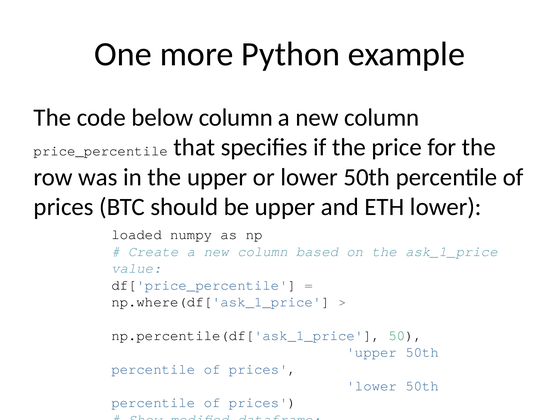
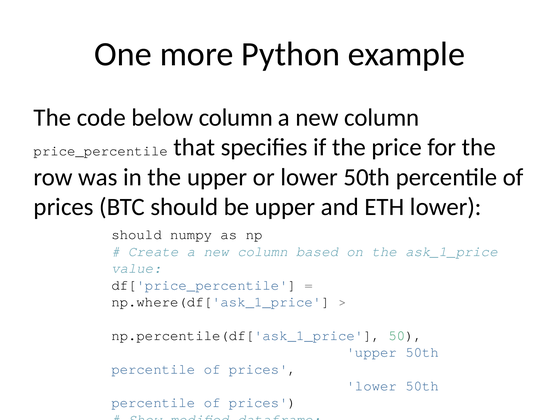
loaded: loaded -> should (137, 235)
